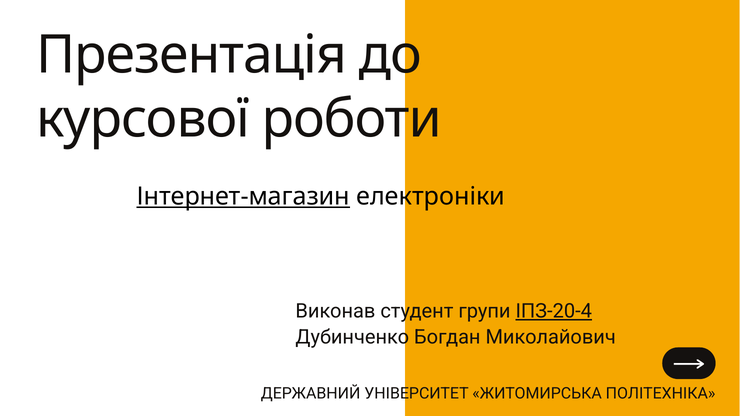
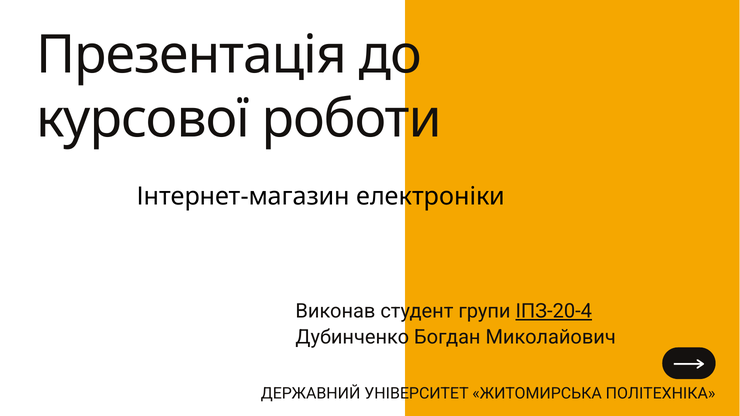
Інтернет-магазин underline: present -> none (243, 196)
